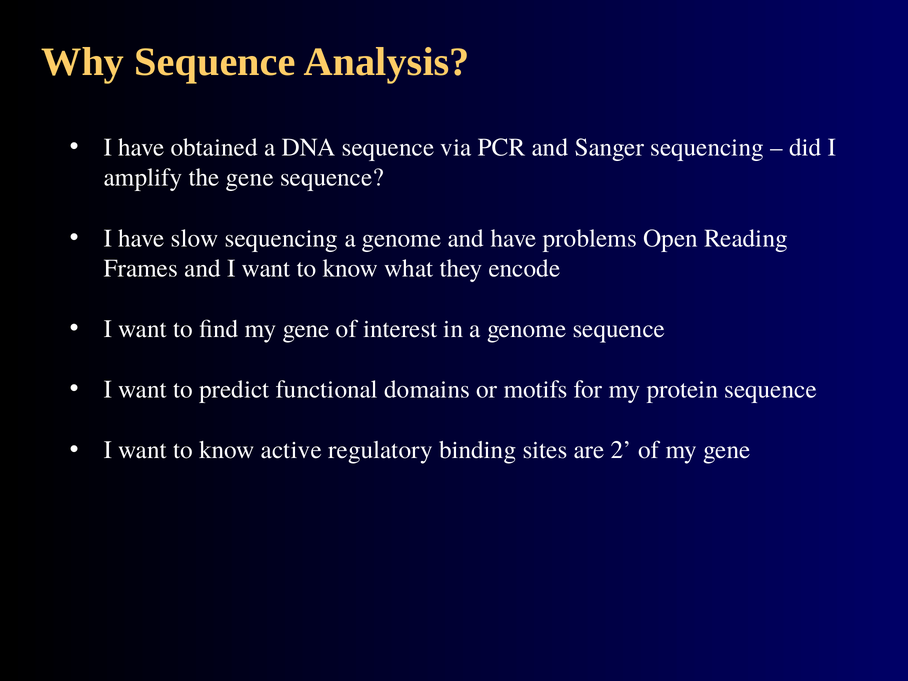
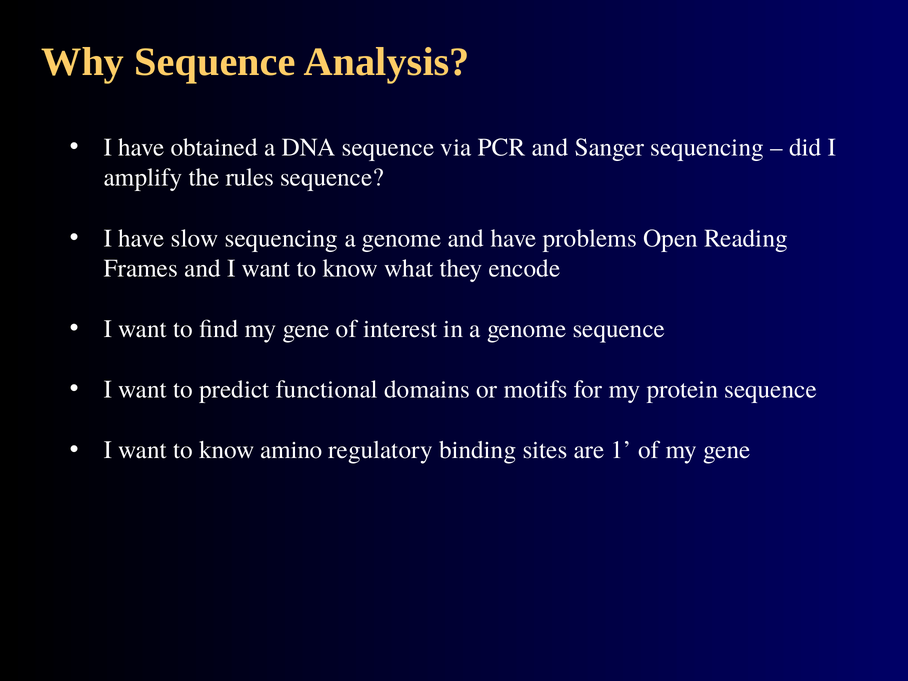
the gene: gene -> rules (250, 178)
active: active -> amino (292, 450)
2: 2 -> 1 (621, 450)
